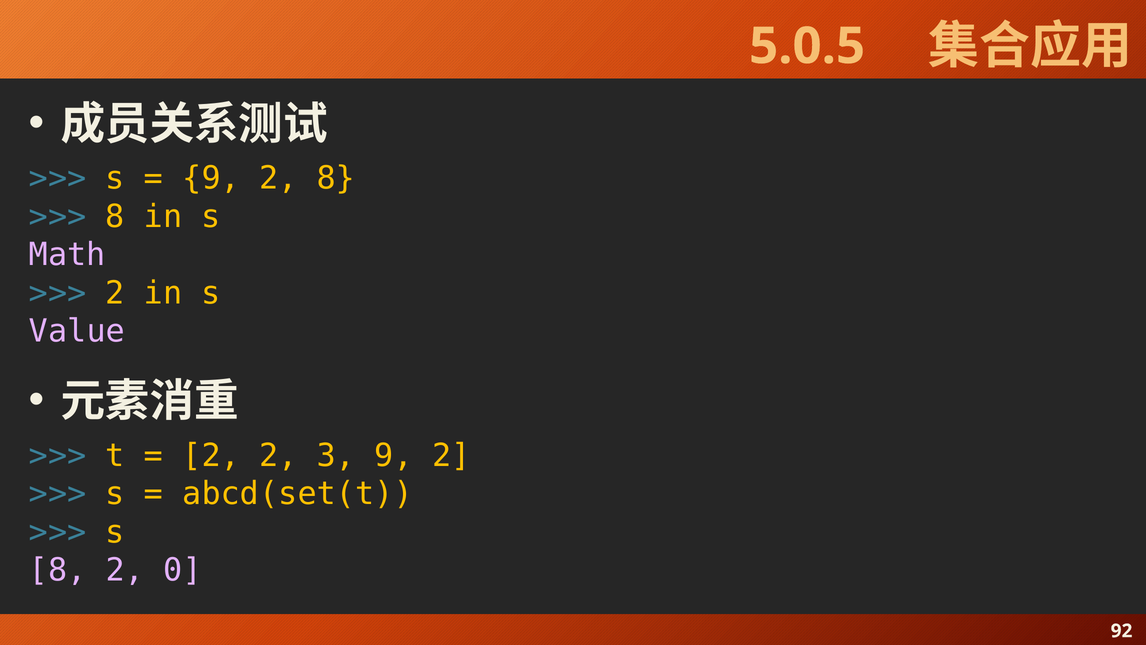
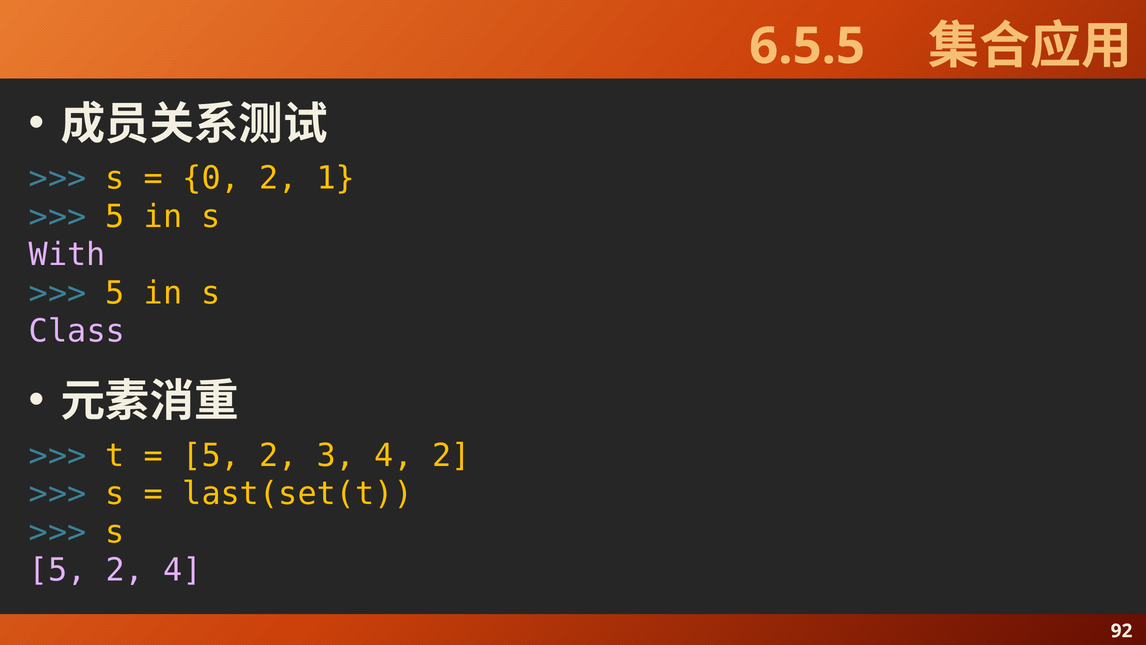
5.0.5: 5.0.5 -> 6.5.5 (807, 46)
9: 9 -> 0 (211, 178)
2 8: 8 -> 1 (336, 178)
8: 8 -> 5 (115, 216)
Math: Math -> With (67, 255)
2: 2 -> 5 (115, 293)
Value: Value -> Class (77, 331)
2: 2 -> 5 (211, 455)
3 9: 9 -> 4 (394, 455)
abcd(set(t: abcd(set(t -> last(set(t (298, 494)
8: 8 -> 5 (58, 570)
2 0: 0 -> 4 (182, 570)
